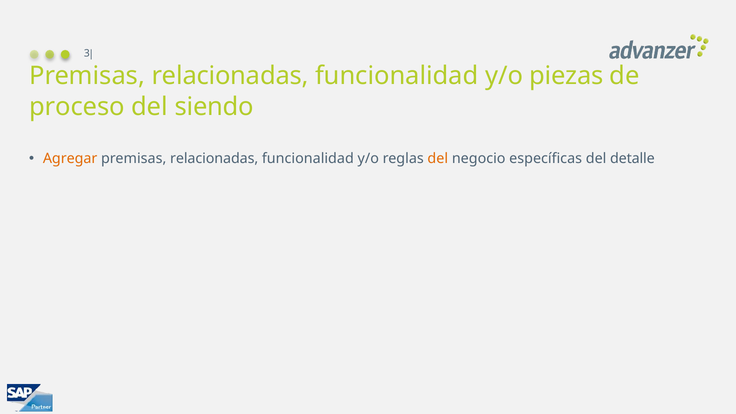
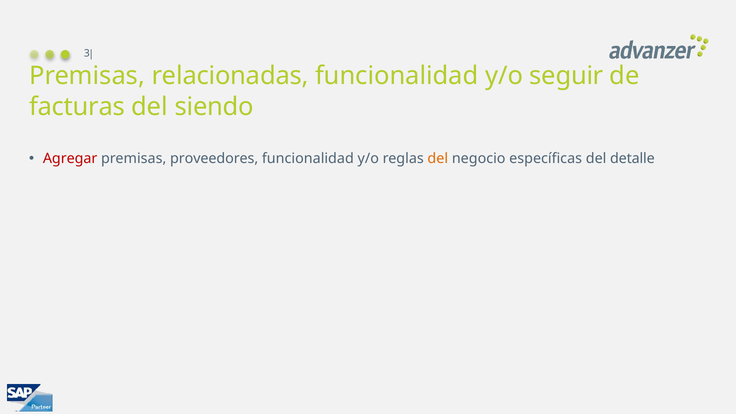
piezas: piezas -> seguir (566, 76)
proceso: proceso -> facturas (77, 107)
Agregar colour: orange -> red (70, 159)
relacionadas: relacionadas -> proveedores (214, 159)
